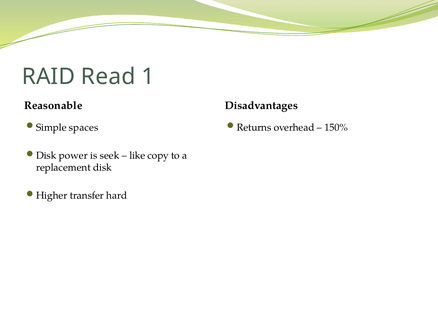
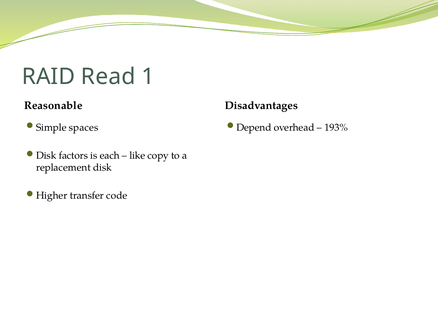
Returns: Returns -> Depend (254, 127)
150%: 150% -> 193% (336, 127)
power: power -> factors (73, 155)
seek: seek -> each (110, 155)
hard: hard -> code (117, 195)
